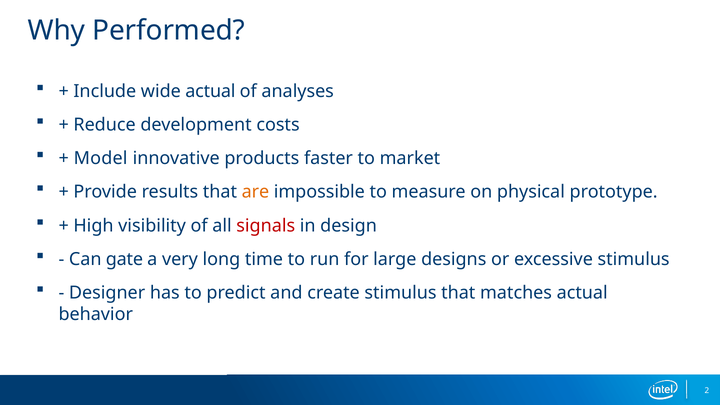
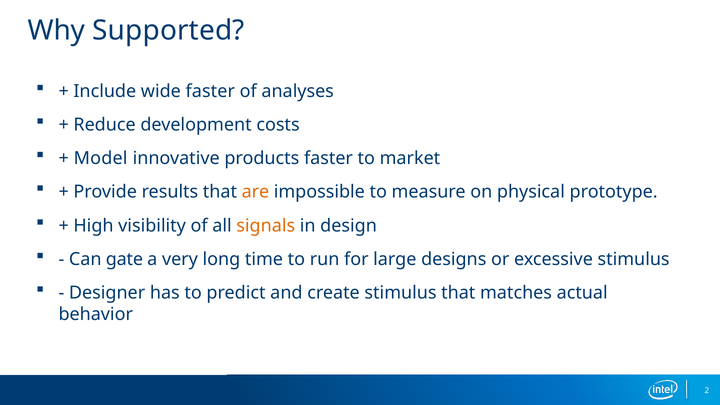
Performed: Performed -> Supported (169, 31)
wide actual: actual -> faster (210, 91)
signals colour: red -> orange (266, 226)
